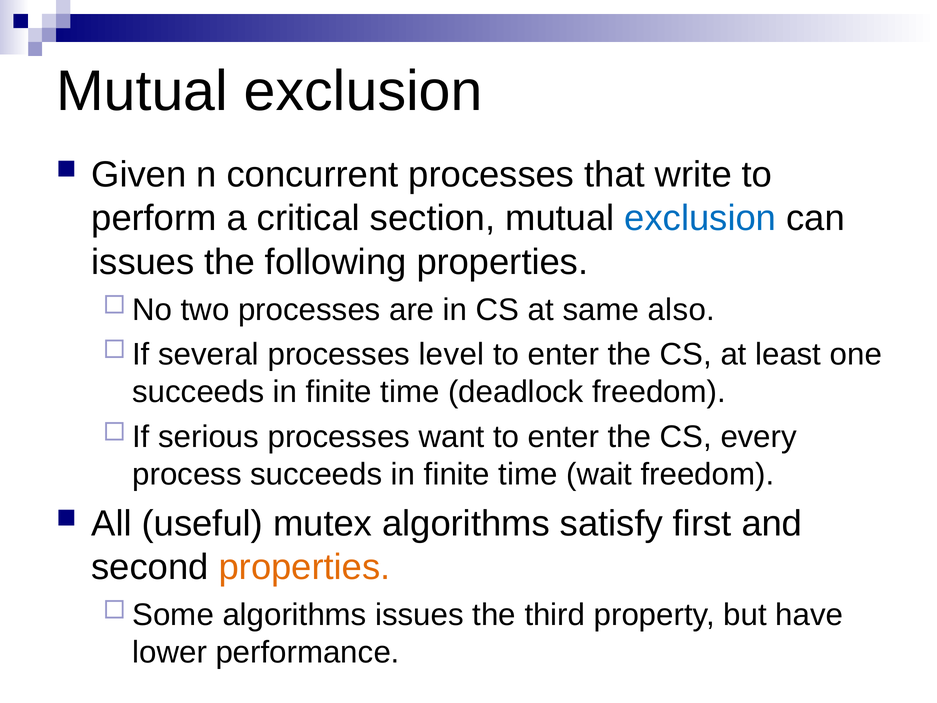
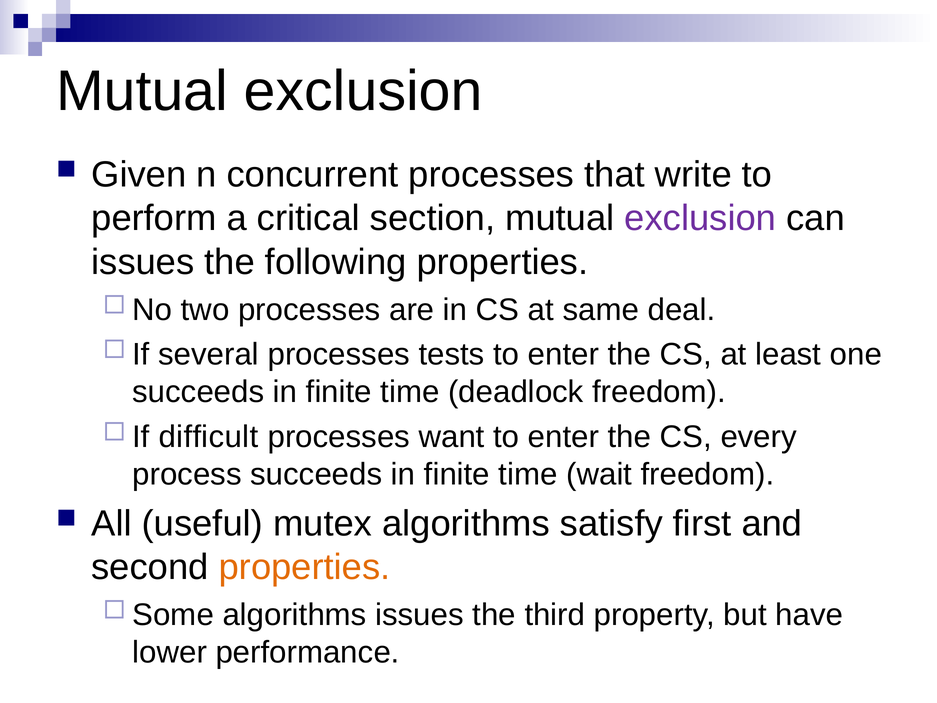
exclusion colour: blue -> purple (700, 218)
also: also -> deal (681, 310)
level: level -> tests (452, 354)
serious: serious -> difficult (208, 437)
